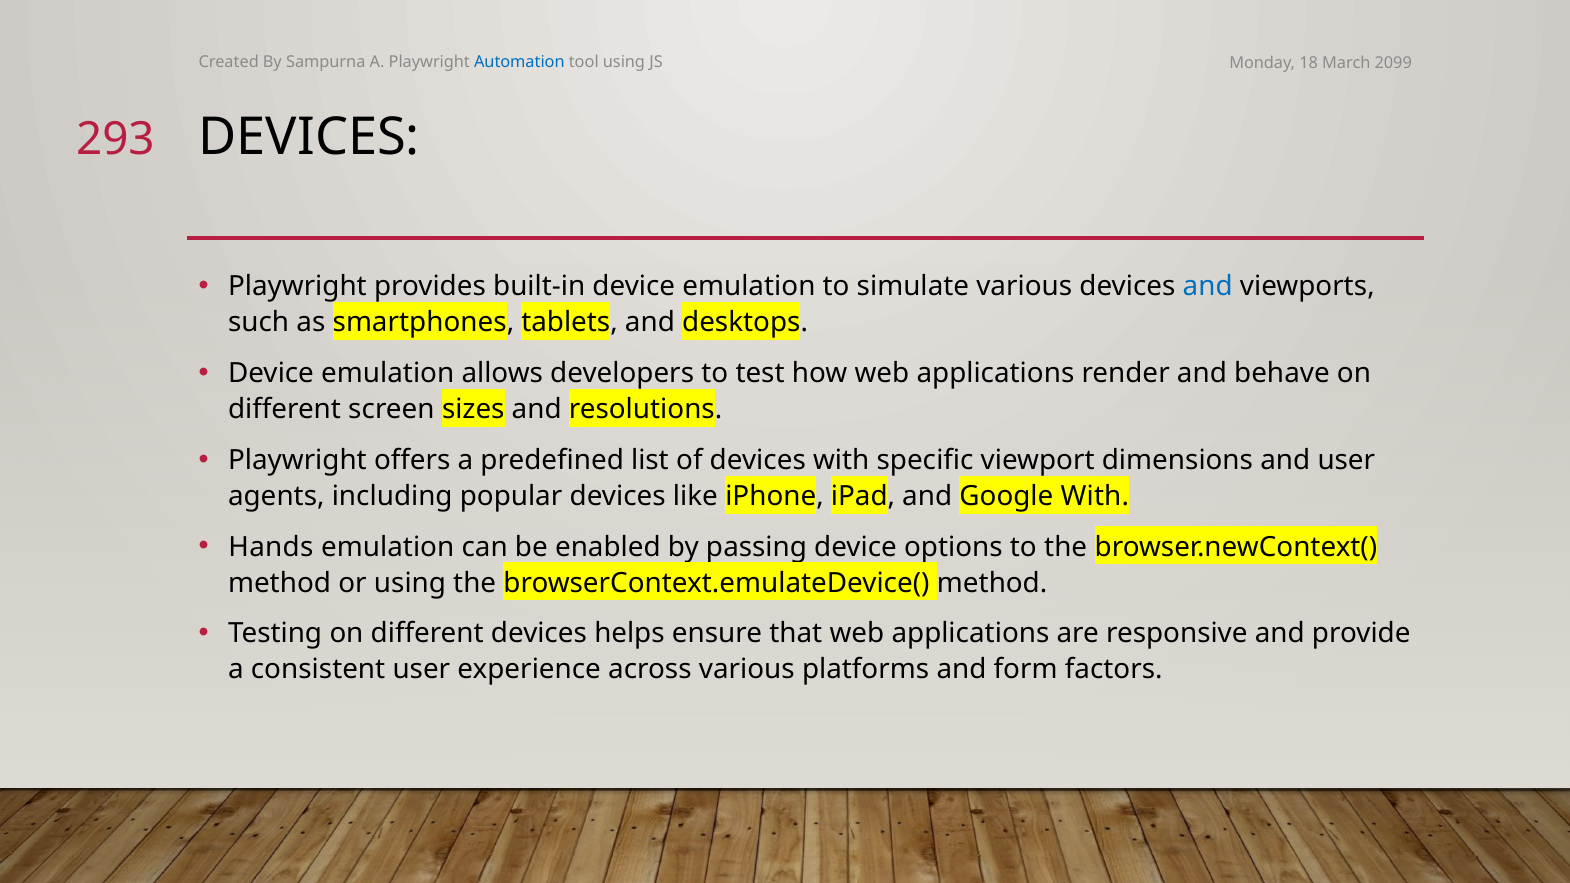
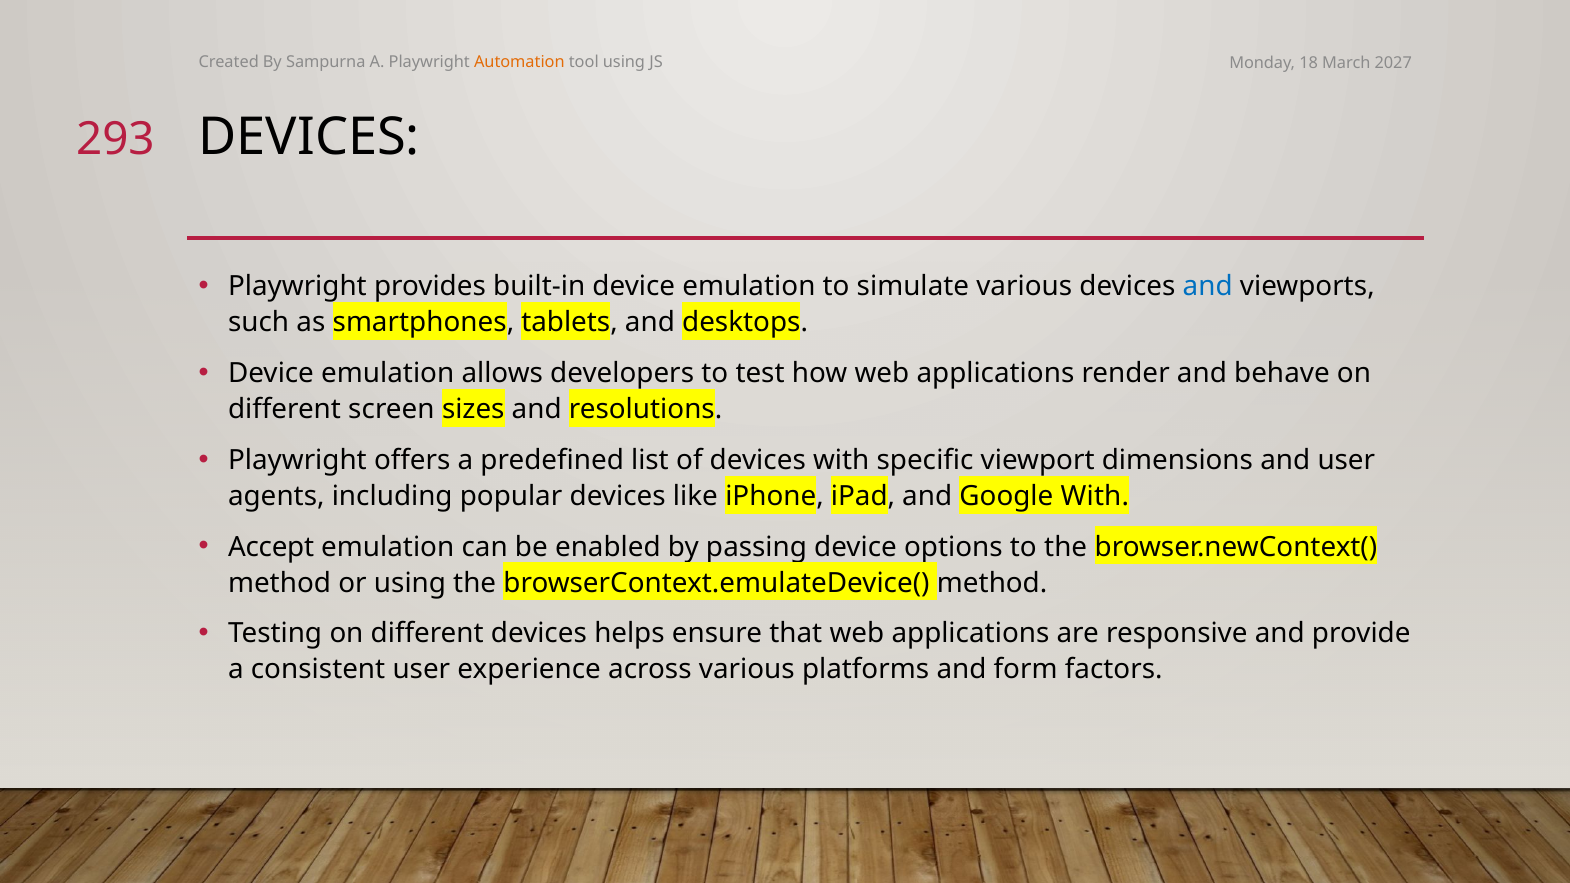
Automation colour: blue -> orange (519, 62)
2099: 2099 -> 2027 (1393, 64)
Hands: Hands -> Accept (271, 547)
